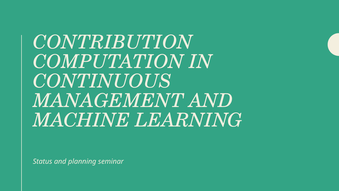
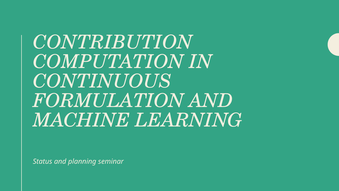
MANAGEMENT: MANAGEMENT -> FORMULATION (108, 101)
